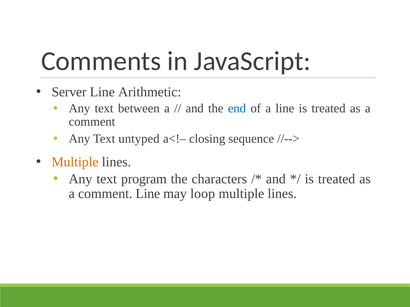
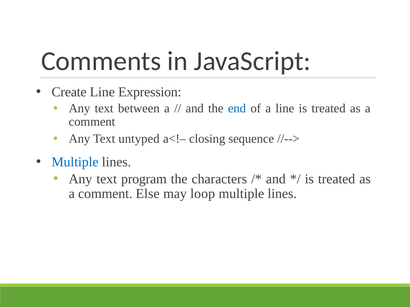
Server: Server -> Create (69, 92)
Arithmetic: Arithmetic -> Expression (150, 92)
Multiple colour: orange -> blue (75, 162)
comment Line: Line -> Else (148, 194)
